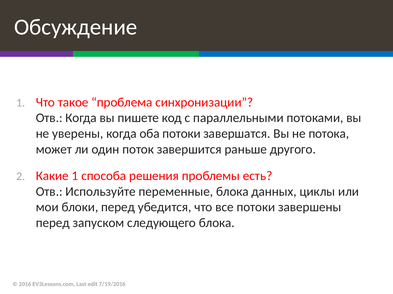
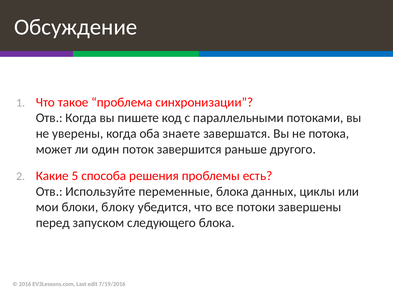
оба потоки: потоки -> знаете (181, 134)
Какие 1: 1 -> 5 (75, 176)
блоки перед: перед -> блоку (118, 208)
